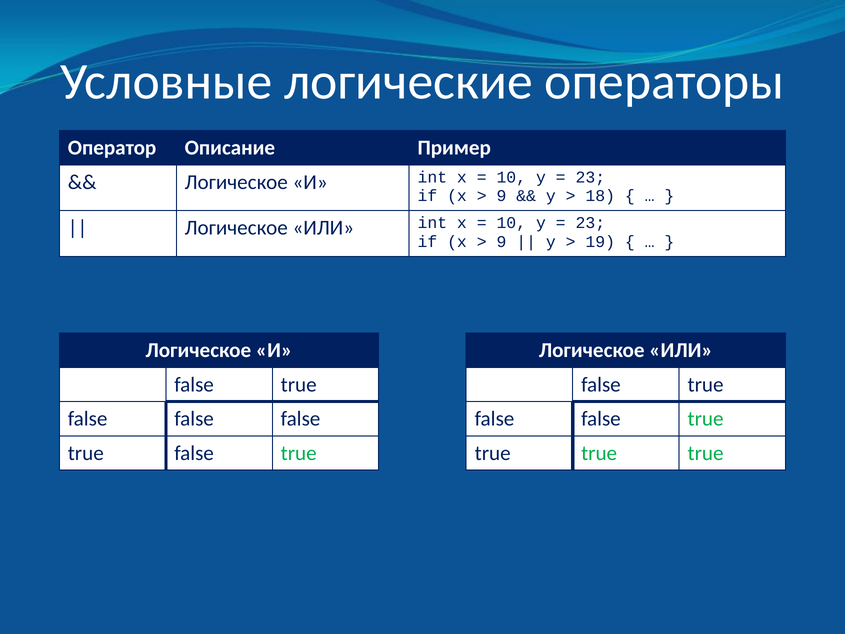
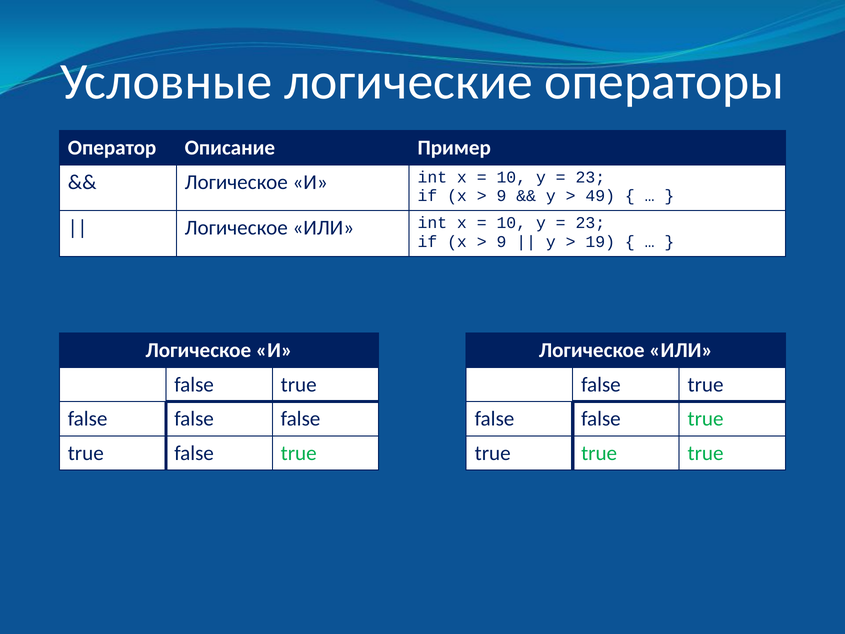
18: 18 -> 49 (600, 196)
